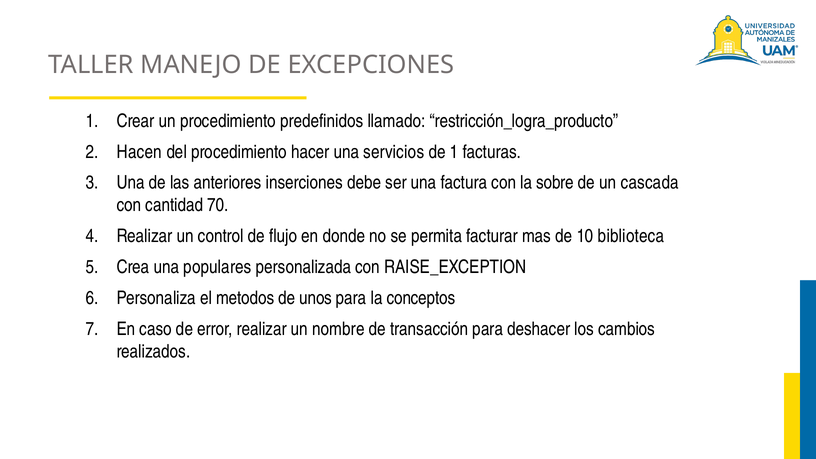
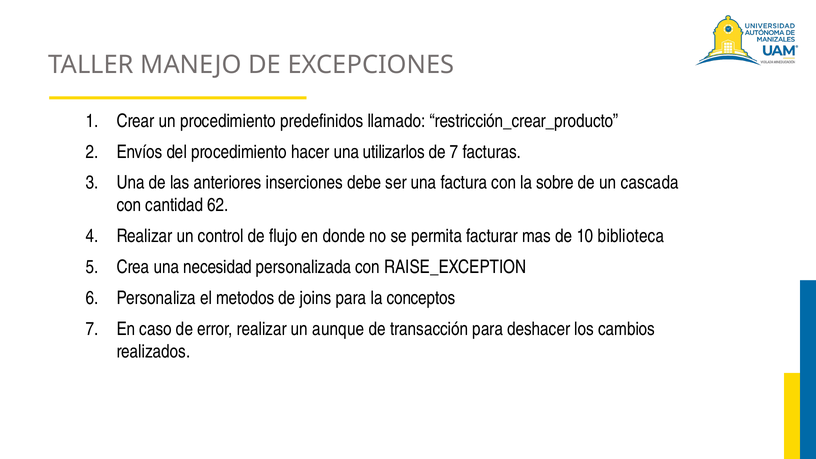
restricción_logra_producto: restricción_logra_producto -> restricción_crear_producto (524, 121)
Hacen: Hacen -> Envíos (140, 152)
servicios: servicios -> utilizarlos (394, 152)
de 1: 1 -> 7 (454, 152)
70: 70 -> 62 (218, 205)
populares: populares -> necesidad (218, 267)
unos: unos -> joins (316, 298)
nombre: nombre -> aunque (338, 329)
